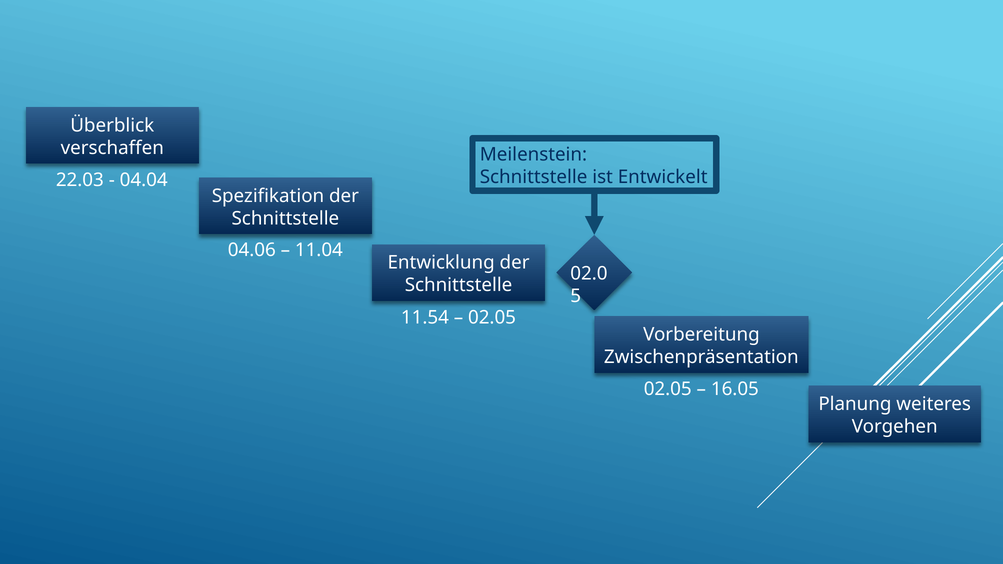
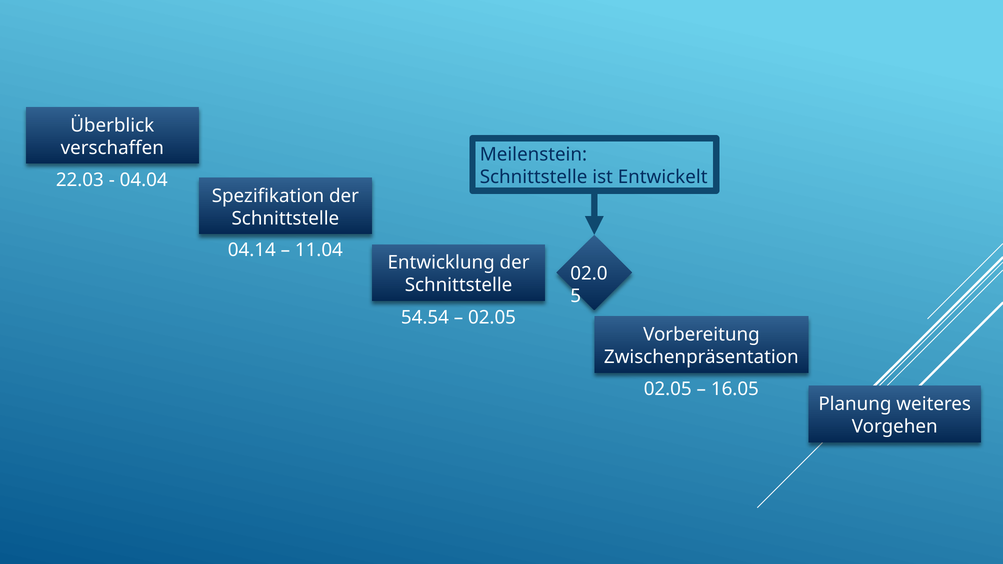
04.06: 04.06 -> 04.14 (252, 250)
11.54: 11.54 -> 54.54 (425, 317)
